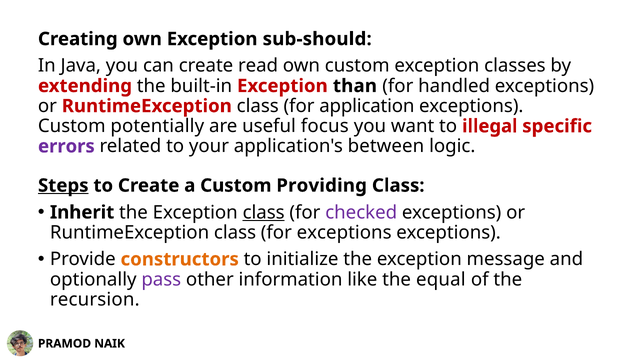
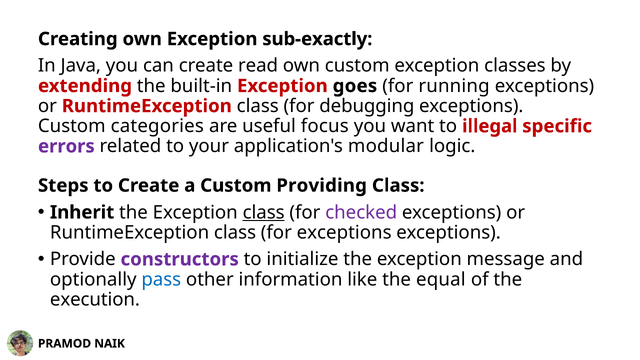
sub-should: sub-should -> sub-exactly (317, 39)
than: than -> goes (355, 86)
handled: handled -> running (454, 86)
application: application -> debugging (367, 106)
potentially: potentially -> categories (157, 126)
between: between -> modular (386, 146)
Steps underline: present -> none (63, 186)
constructors colour: orange -> purple (180, 259)
pass colour: purple -> blue (161, 279)
recursion: recursion -> execution (95, 300)
